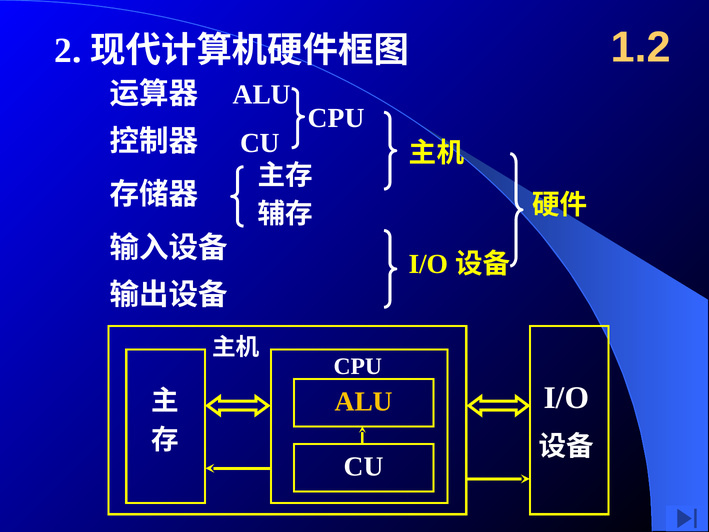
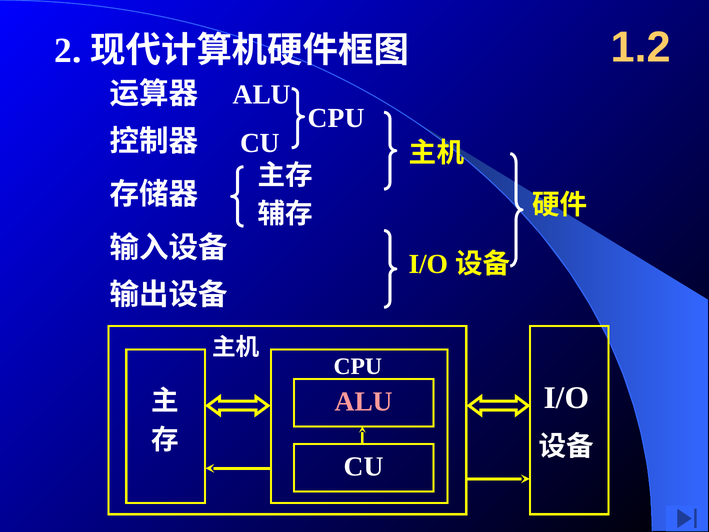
ALU colour: yellow -> pink (364, 402)
